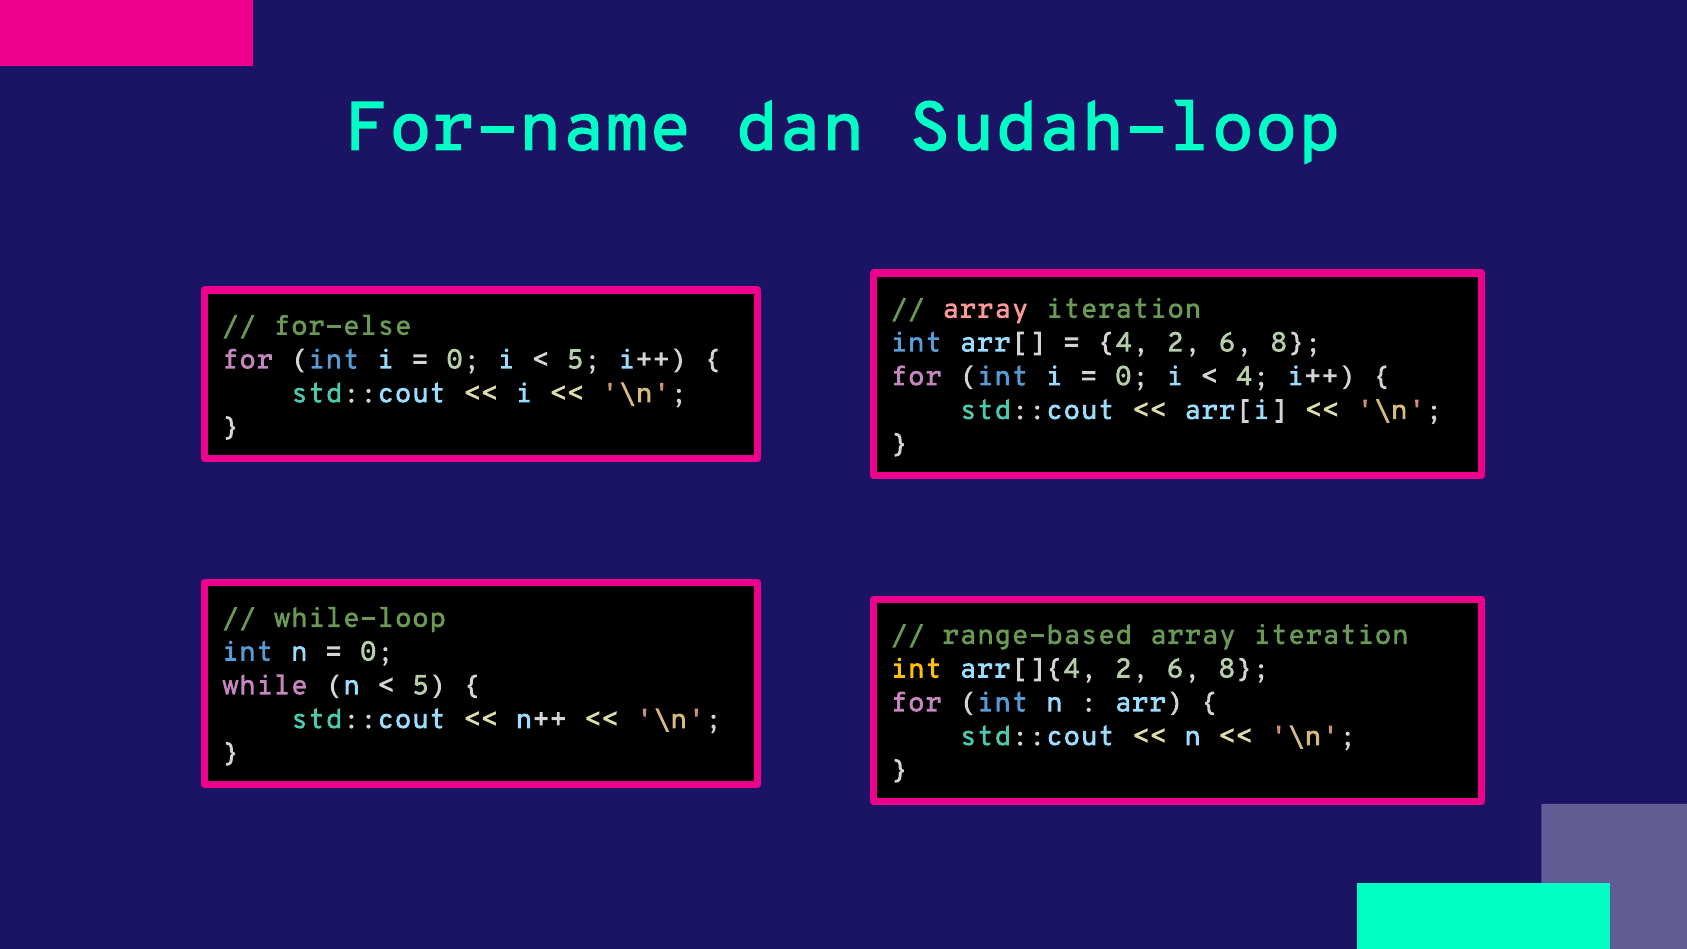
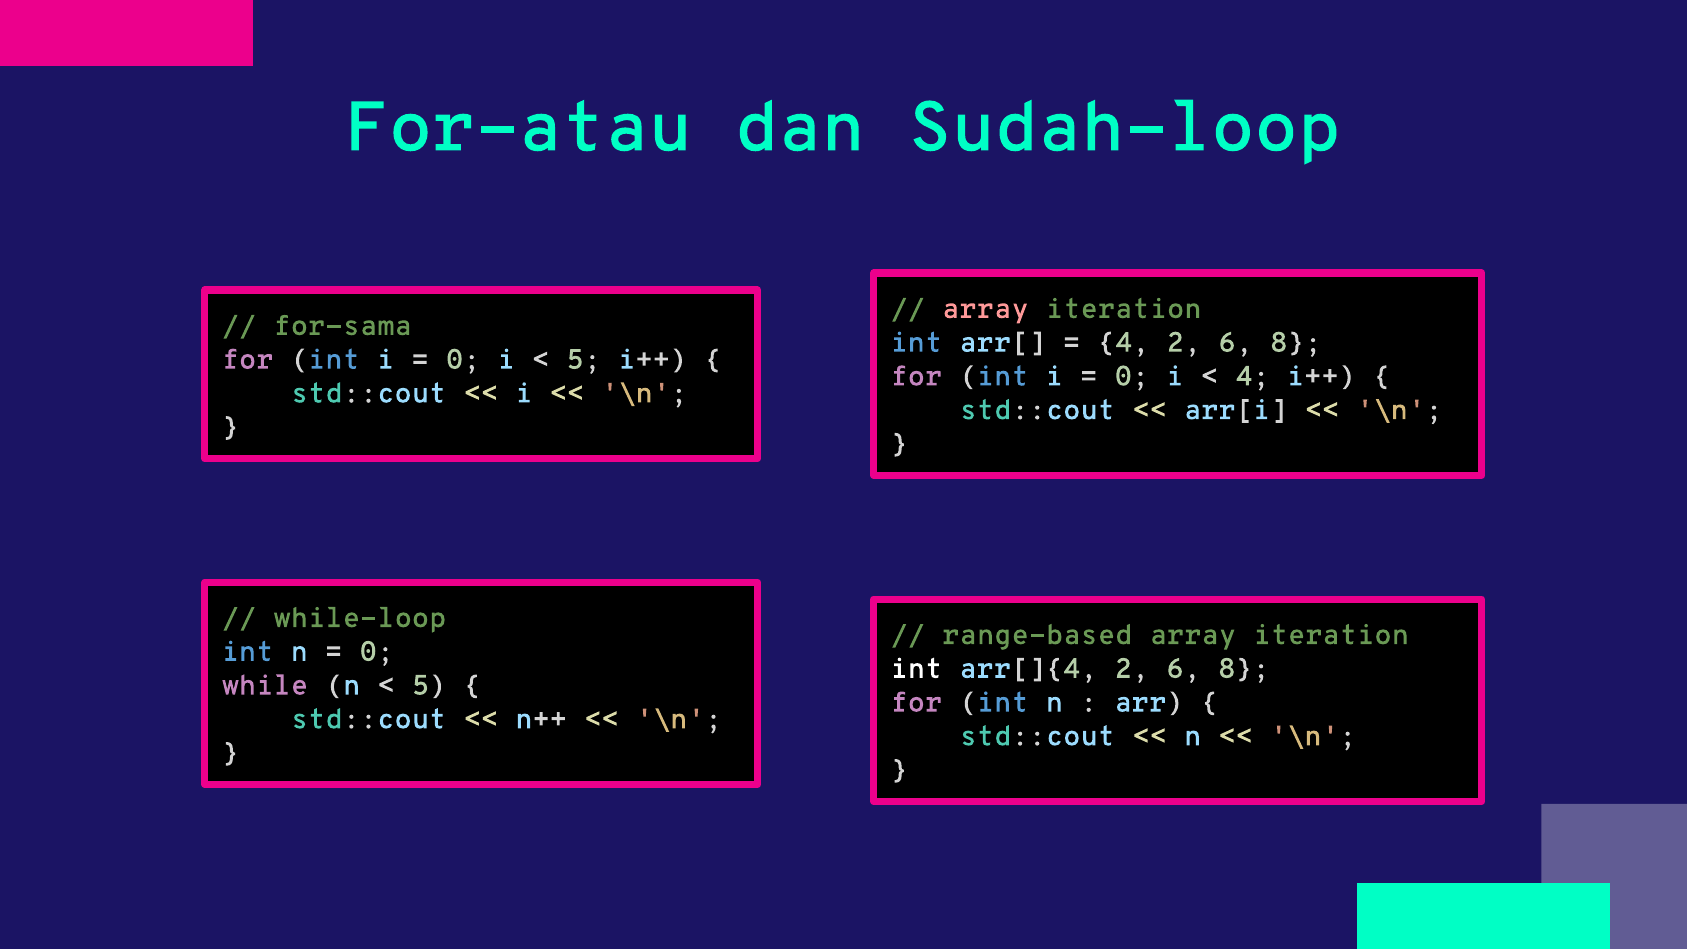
For-name: For-name -> For-atau (519, 127)
for-else: for-else -> for-sama (343, 326)
int colour: yellow -> white (917, 669)
